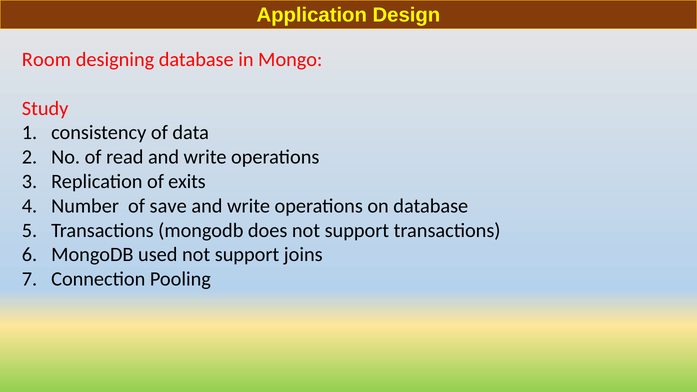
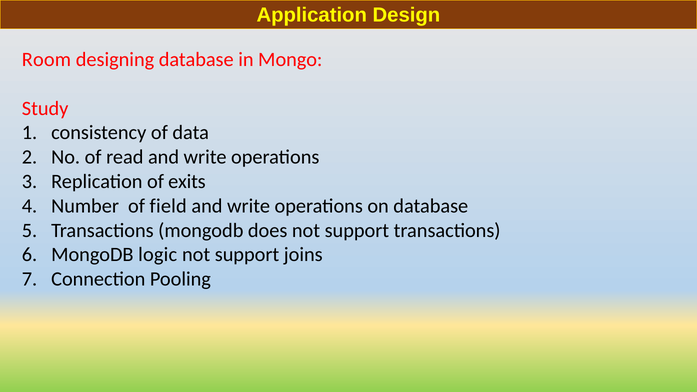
save: save -> field (168, 206)
used: used -> logic (158, 255)
